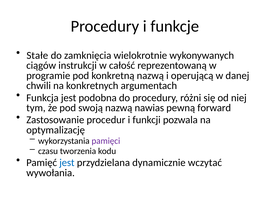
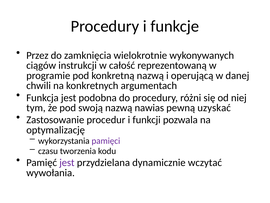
Stałe: Stałe -> Przez (37, 55)
forward: forward -> uzyskać (214, 108)
jest colour: blue -> purple (67, 162)
